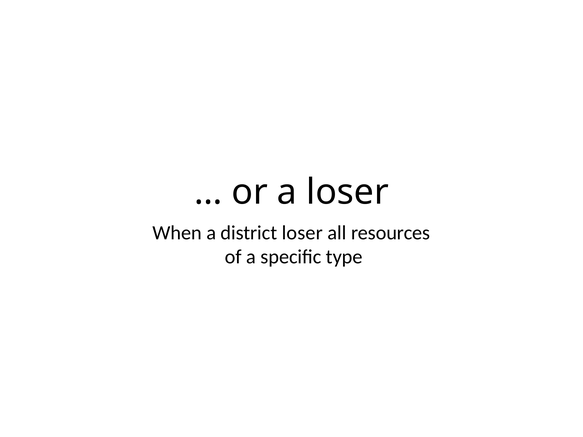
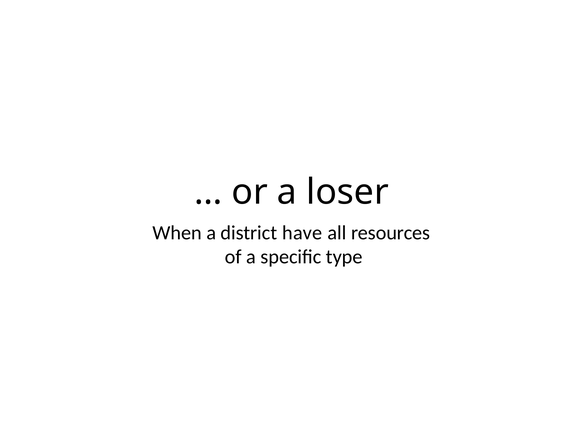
district loser: loser -> have (302, 233)
